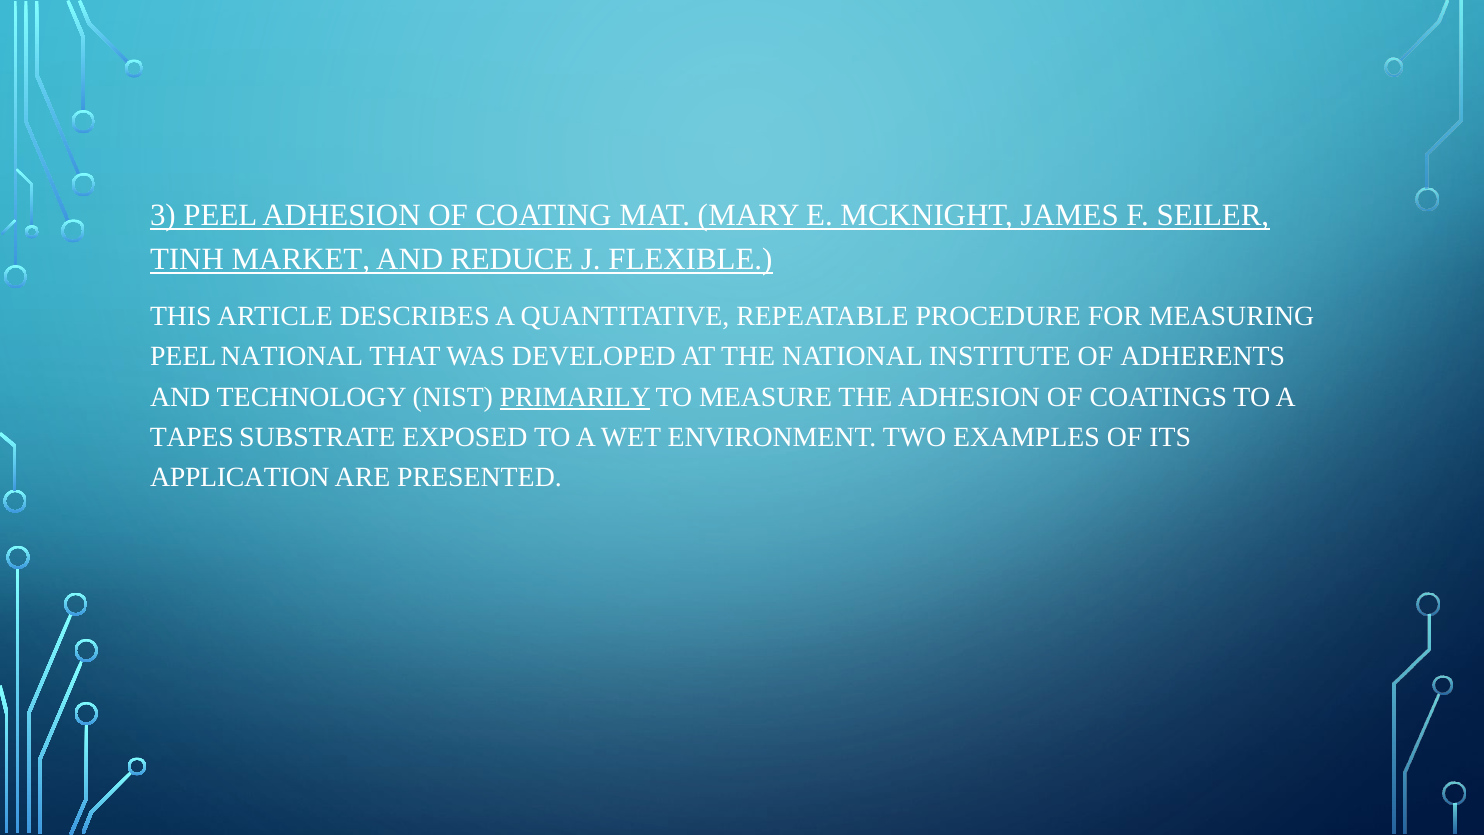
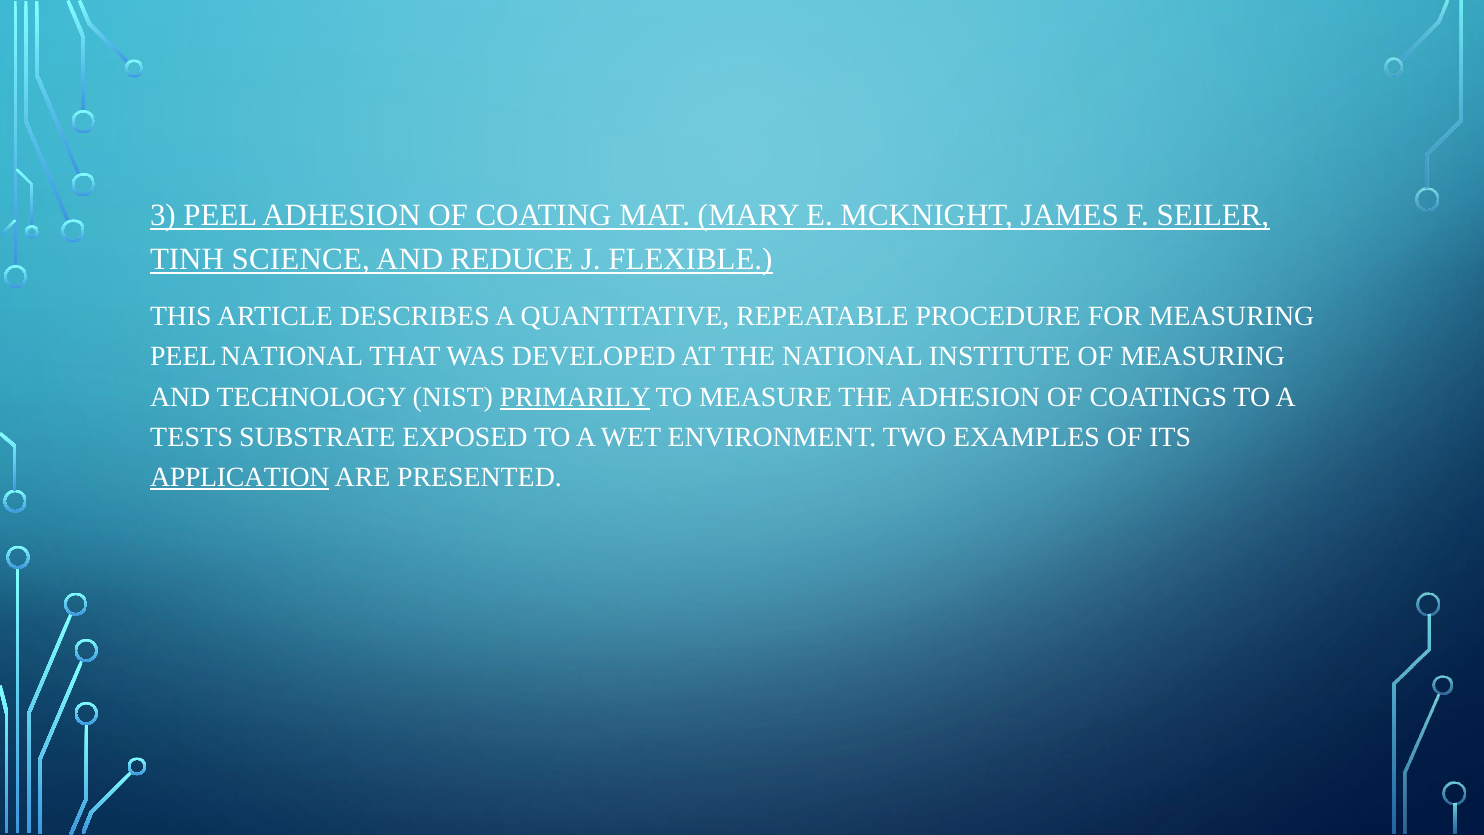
MARKET: MARKET -> SCIENCE (301, 259)
OF ADHERENTS: ADHERENTS -> MEASURING (1203, 357)
TAPES: TAPES -> TESTS (192, 437)
APPLICATION underline: none -> present (240, 477)
